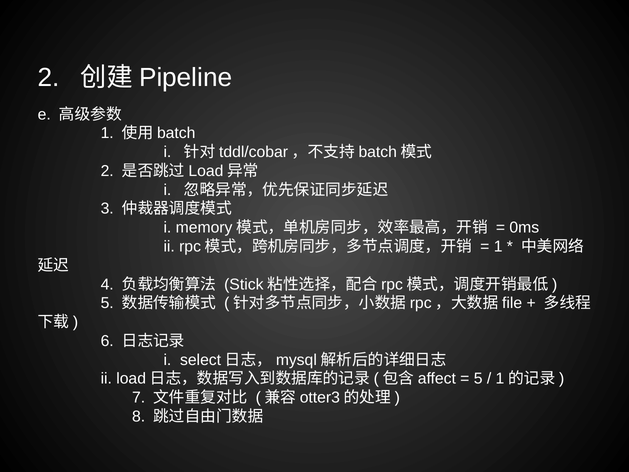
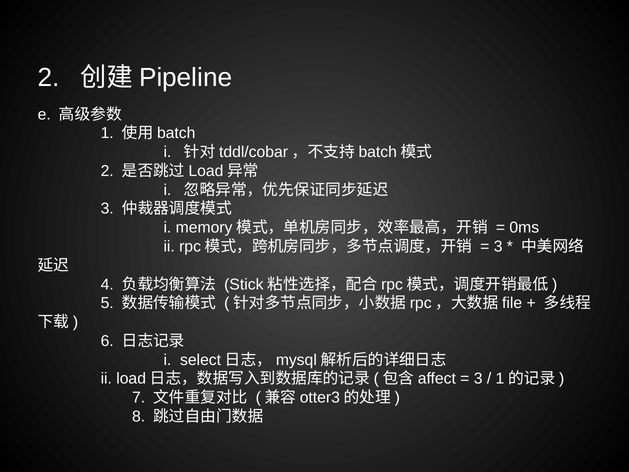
1: 1 -> 3 (498, 246)
5: 5 -> 3 (478, 379)
